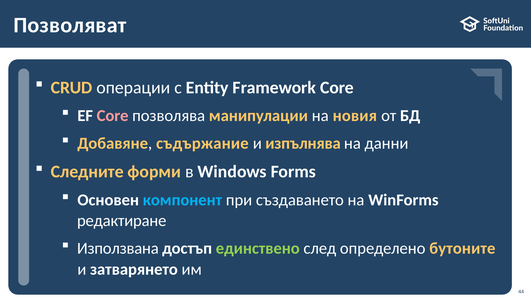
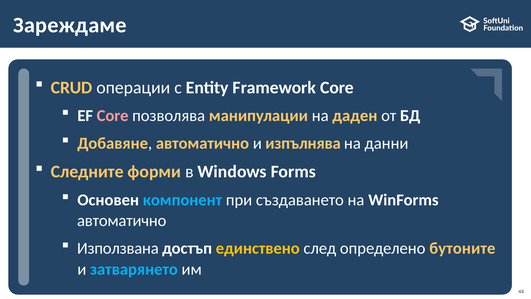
Позволяват: Позволяват -> Зареждаме (70, 25)
новия: новия -> даден (355, 116)
Добавяне съдържание: съдържание -> автоматично (202, 143)
редактиране: редактиране -> автоматично (122, 221)
единствено colour: light green -> yellow (258, 248)
затварянето colour: white -> light blue (134, 269)
